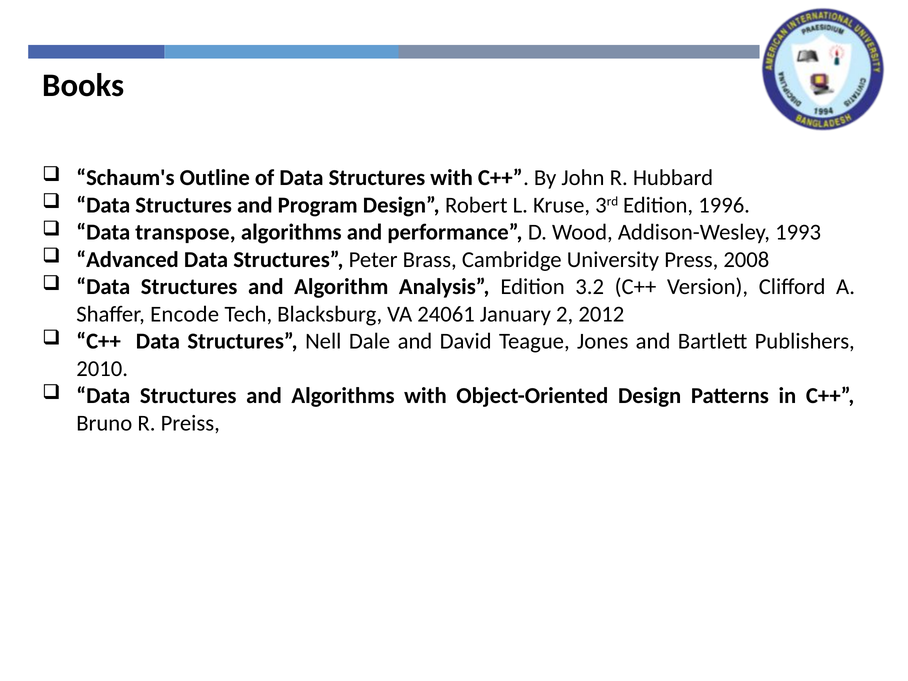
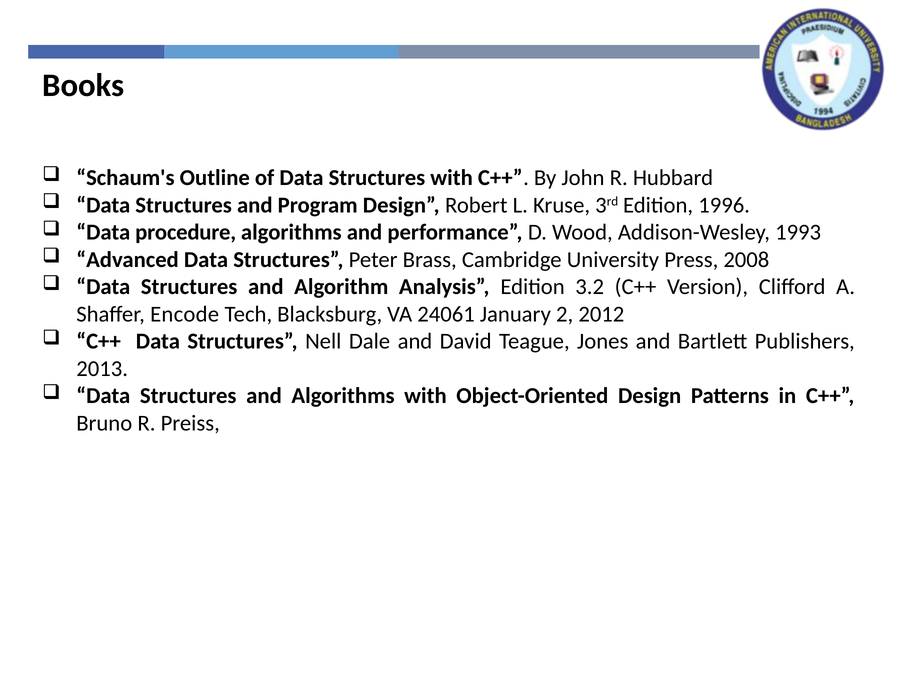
transpose: transpose -> procedure (186, 232)
2010: 2010 -> 2013 (102, 369)
